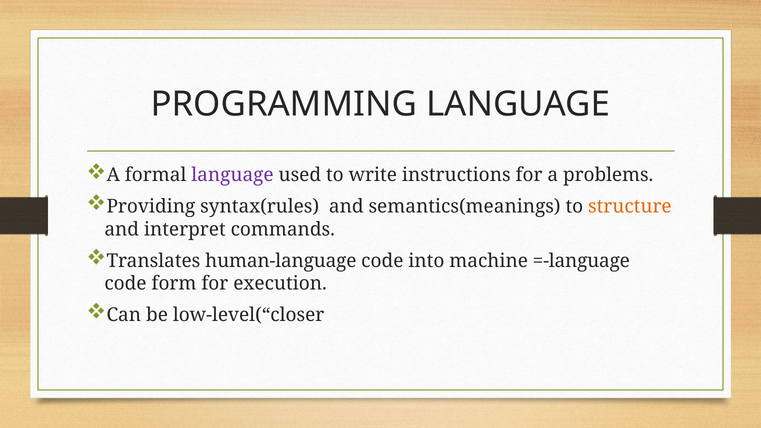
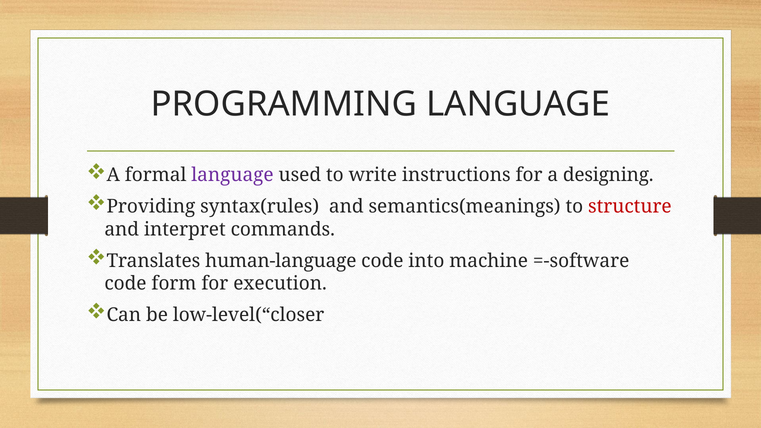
problems: problems -> designing (608, 175)
structure colour: orange -> red (630, 207)
=-language: =-language -> =-software (581, 261)
